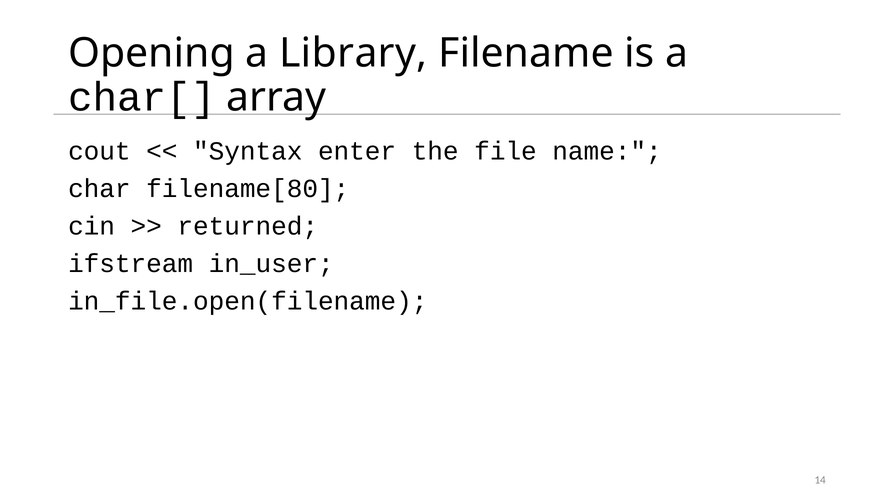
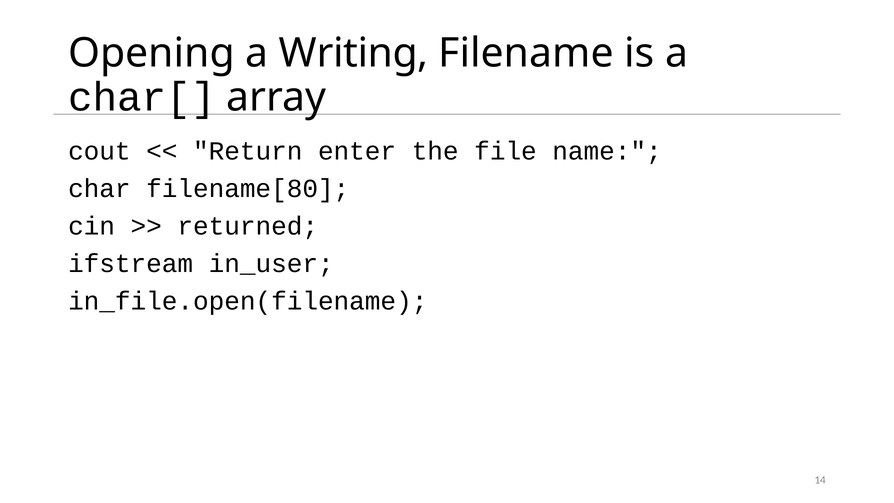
Library: Library -> Writing (354, 53)
Syntax: Syntax -> Return (248, 151)
